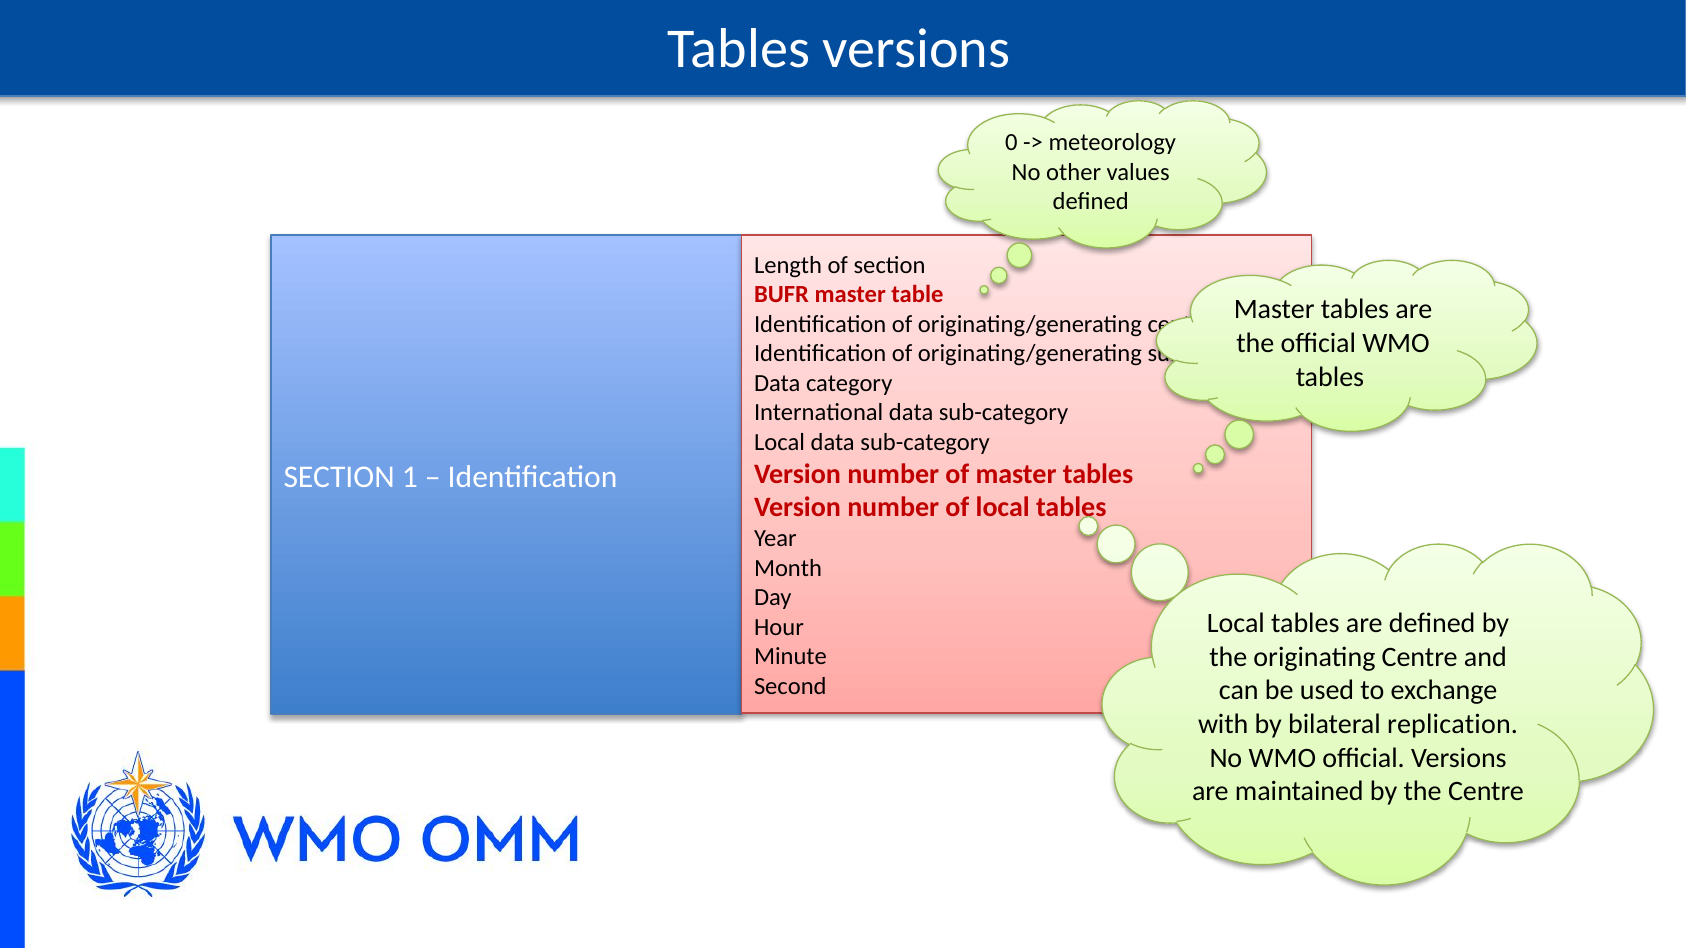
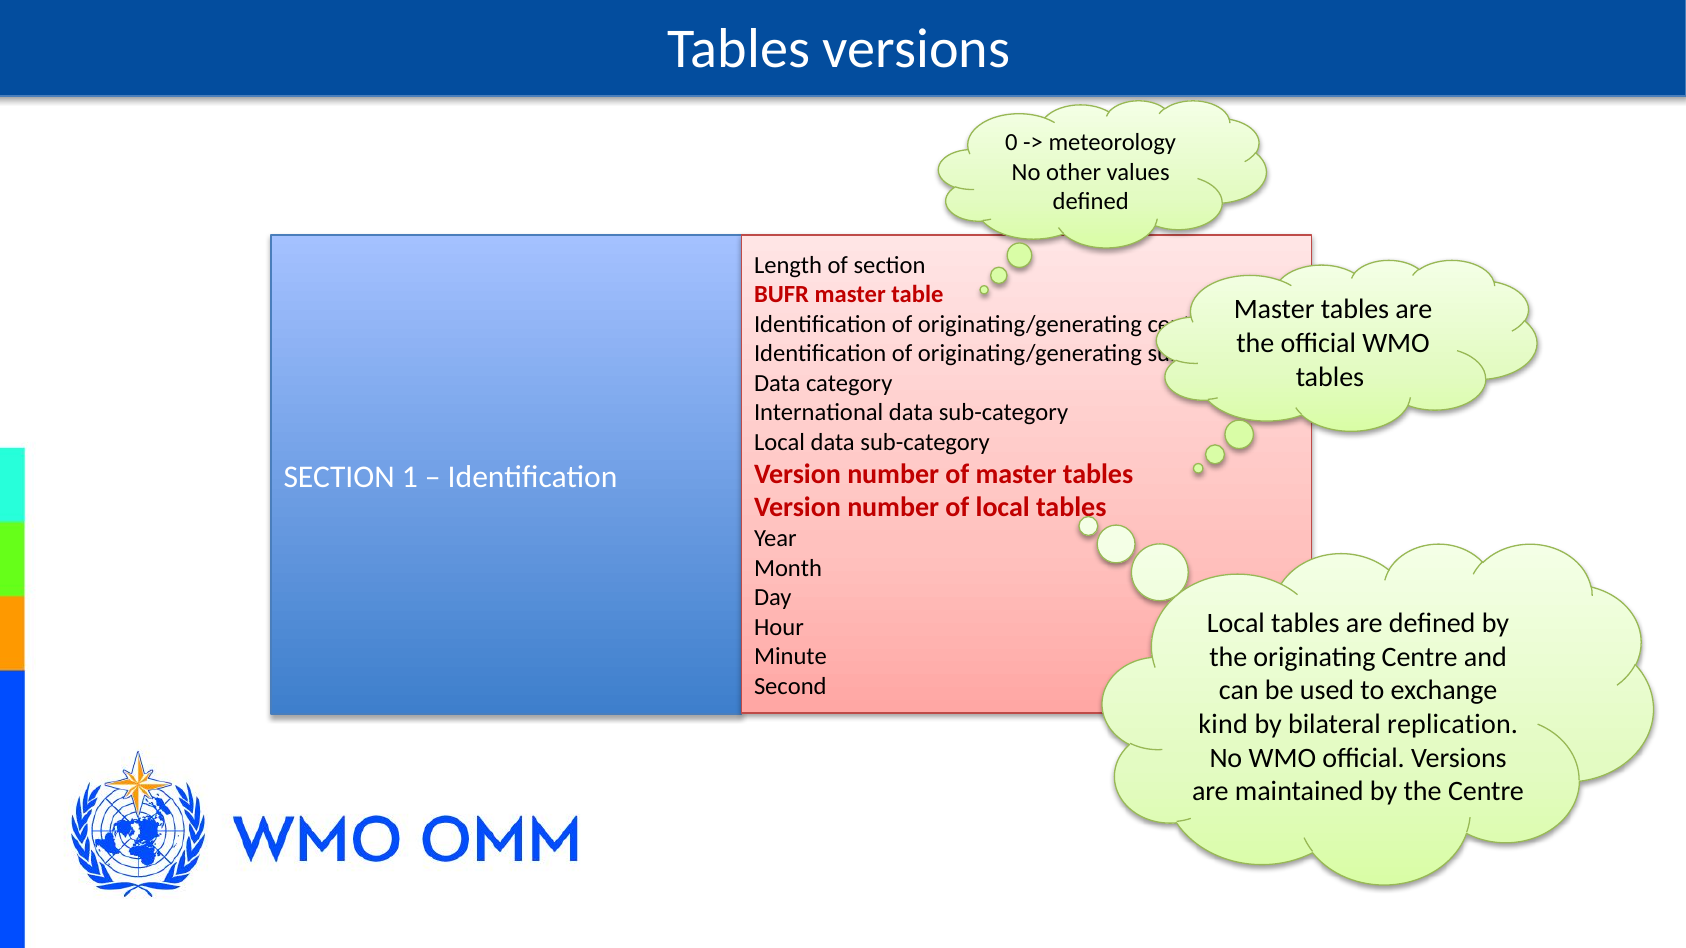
with: with -> kind (1223, 725)
